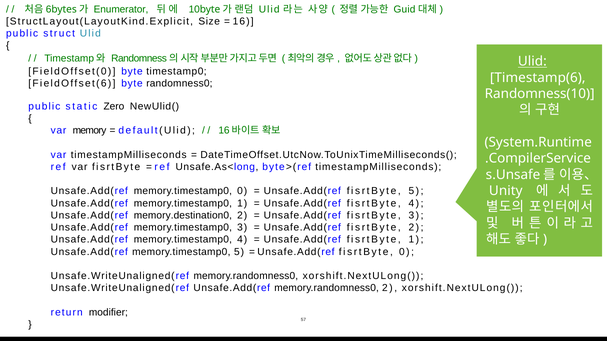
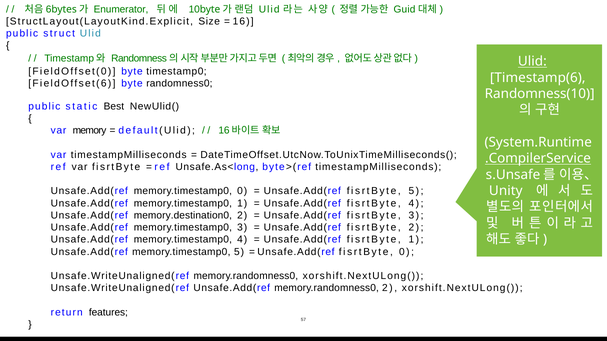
Zero: Zero -> Best (114, 106)
.CompilerService underline: none -> present (538, 159)
modifier: modifier -> features (108, 313)
